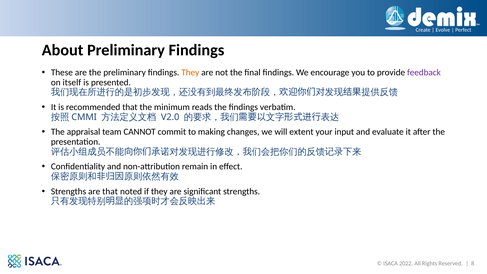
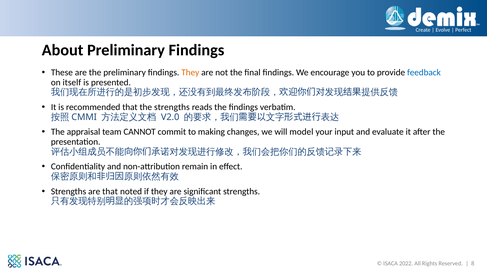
feedback colour: purple -> blue (424, 72)
the minimum: minimum -> strengths (172, 107)
extent: extent -> model (301, 132)
